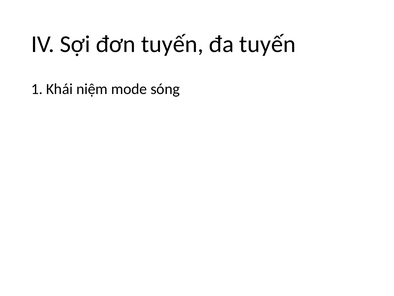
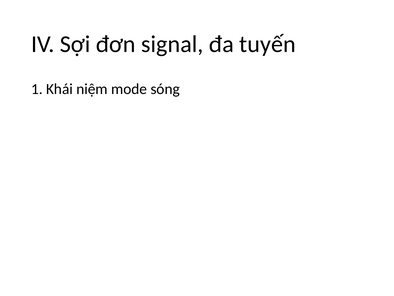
đơn tuyến: tuyến -> signal (172, 44)
